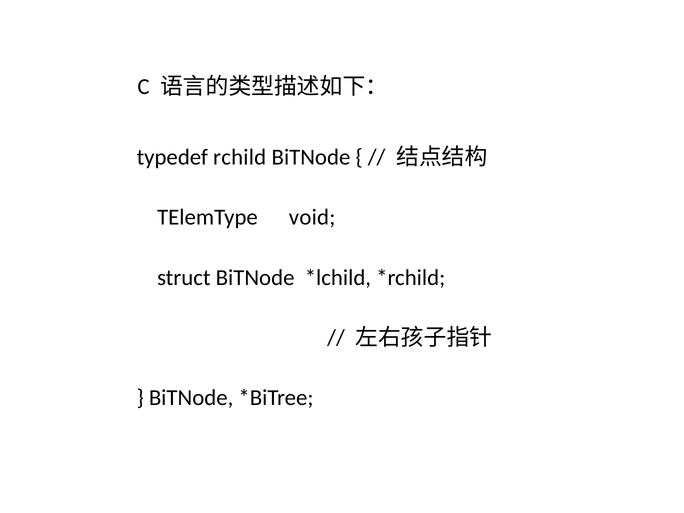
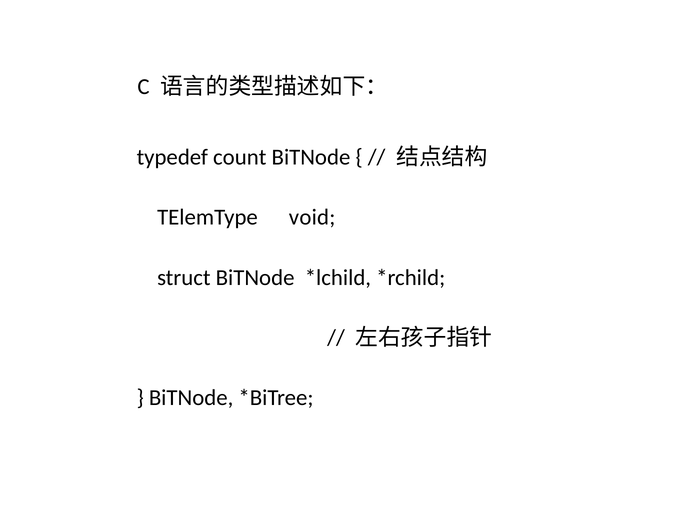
rchild: rchild -> count (240, 157)
